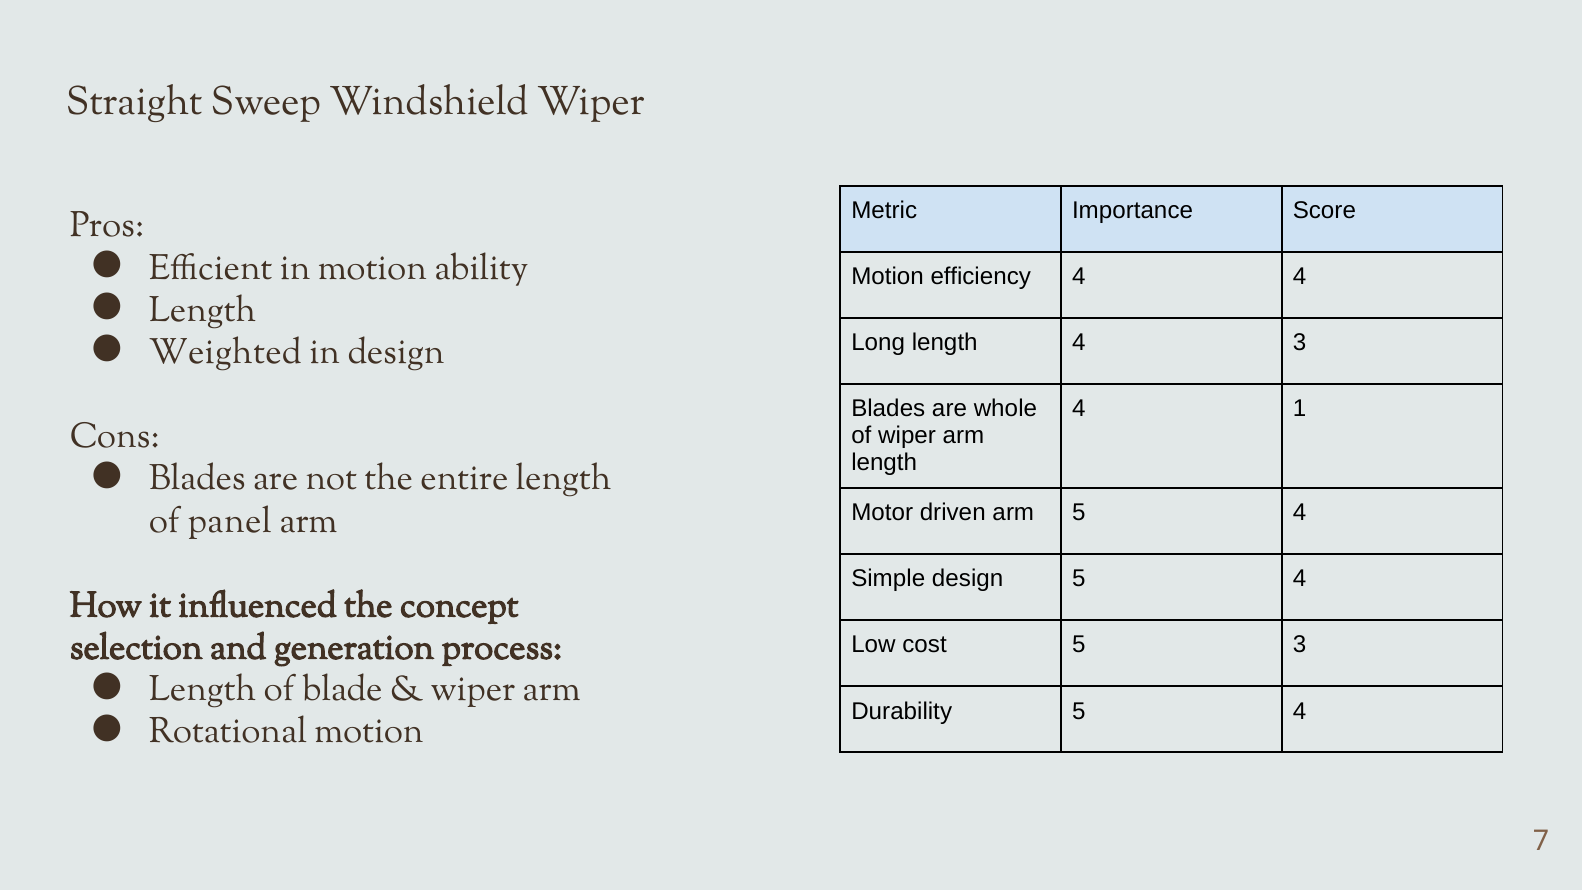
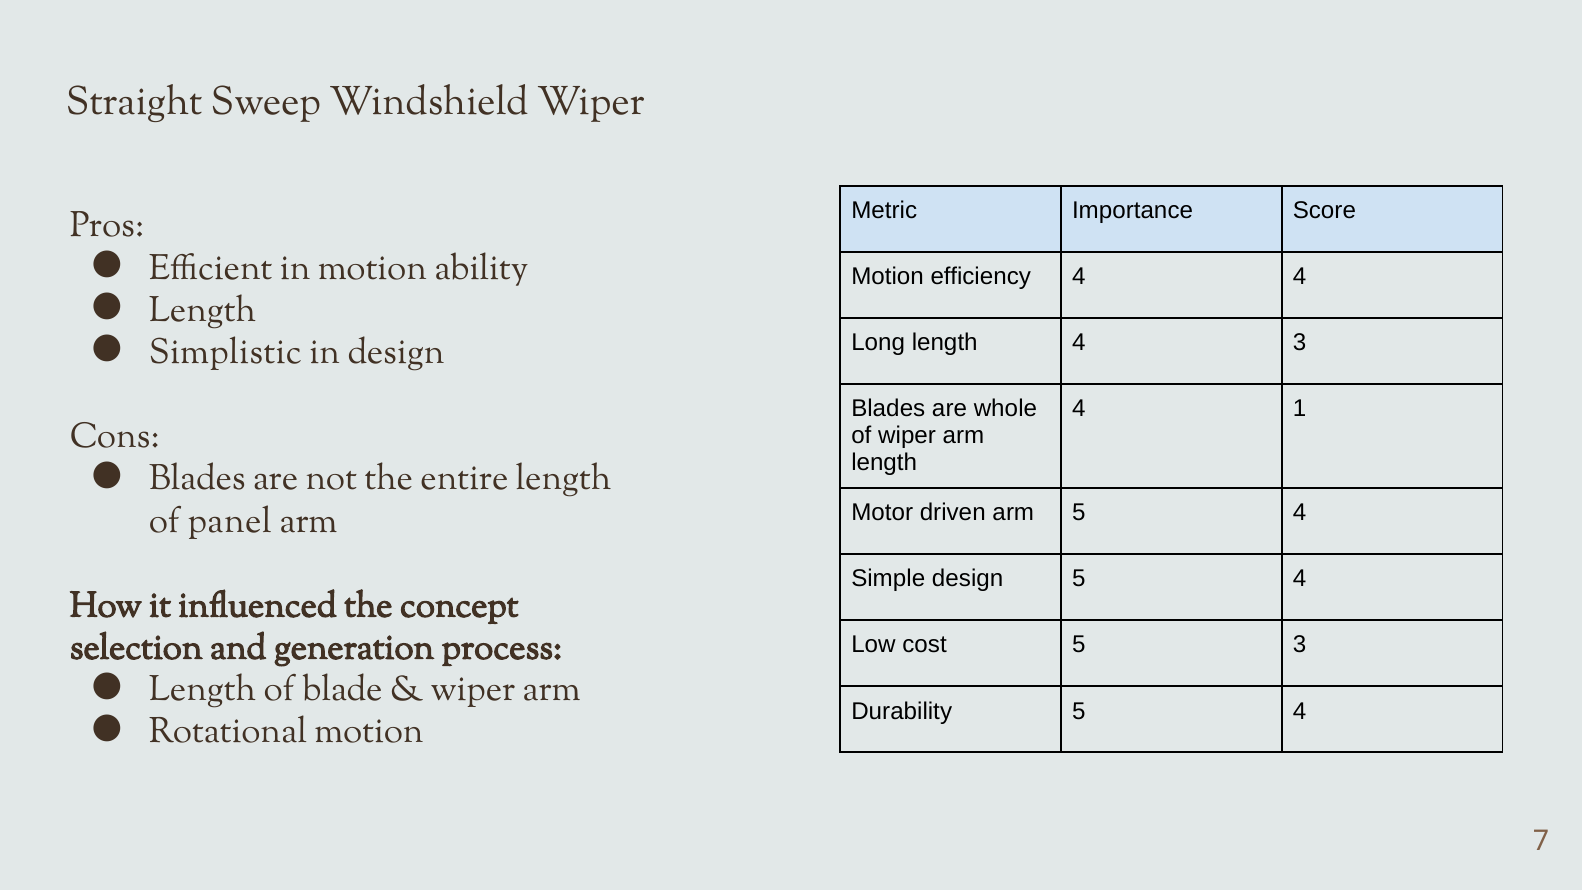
Weighted: Weighted -> Simplistic (225, 352)
